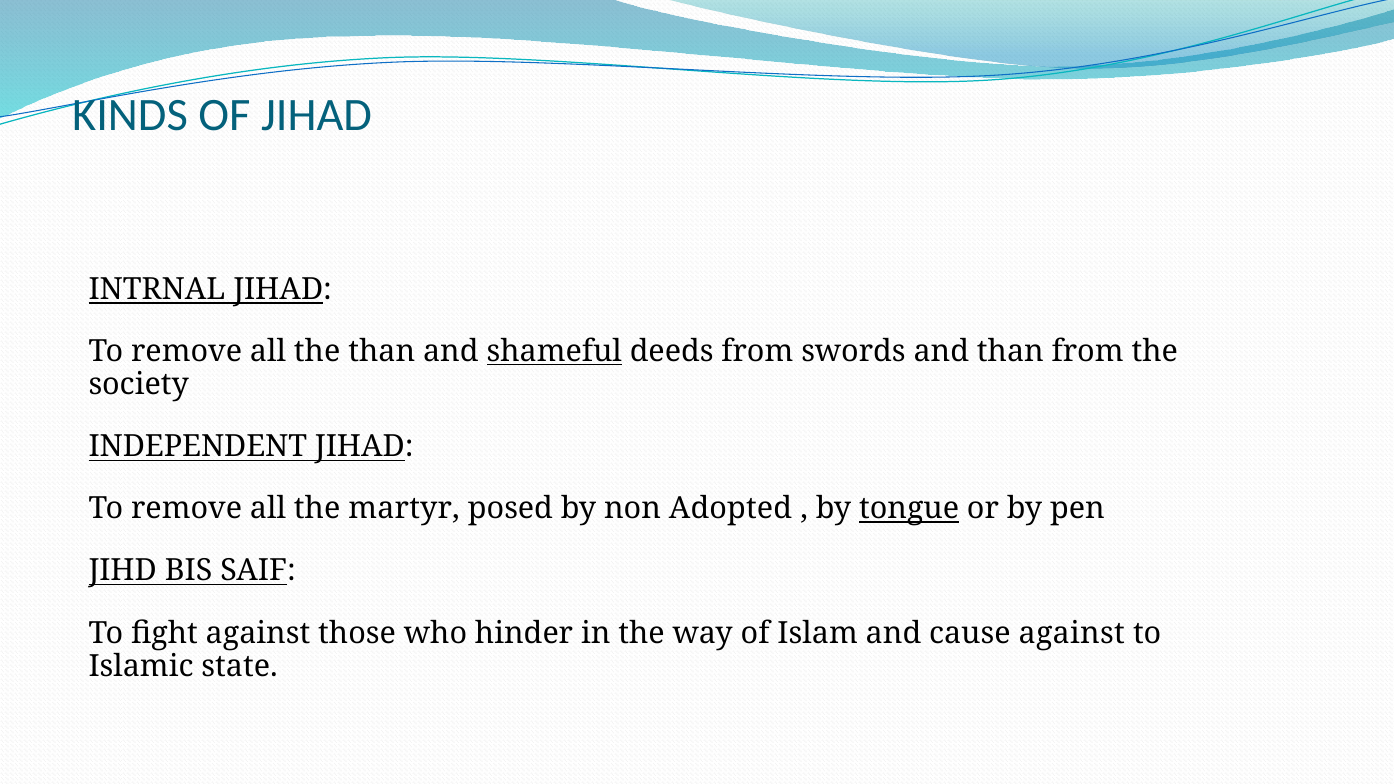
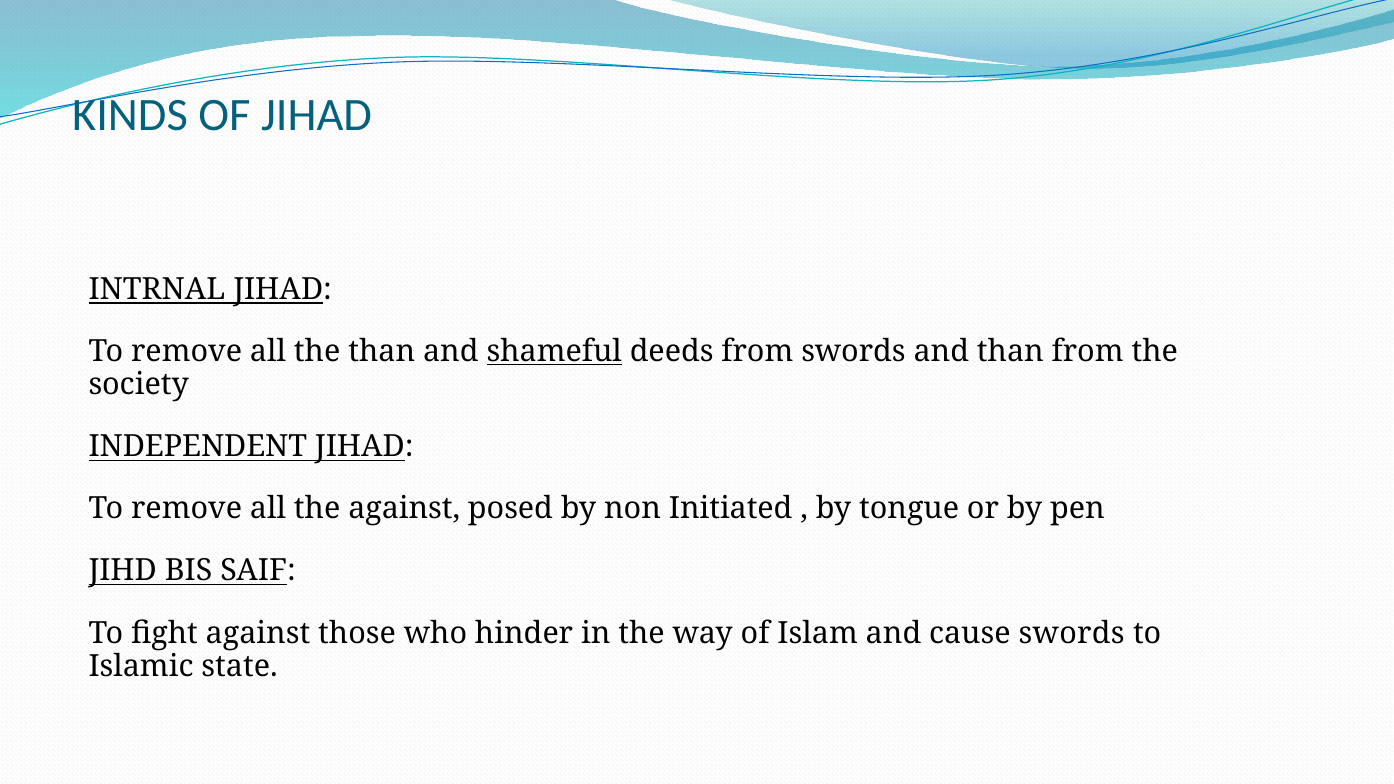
the martyr: martyr -> against (404, 509)
Adopted: Adopted -> Initiated (731, 509)
tongue underline: present -> none (909, 509)
cause against: against -> swords (1072, 633)
